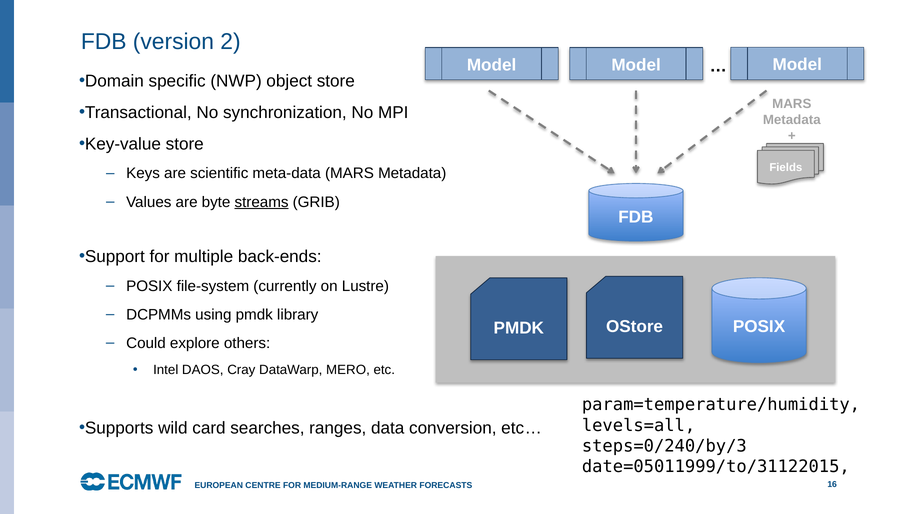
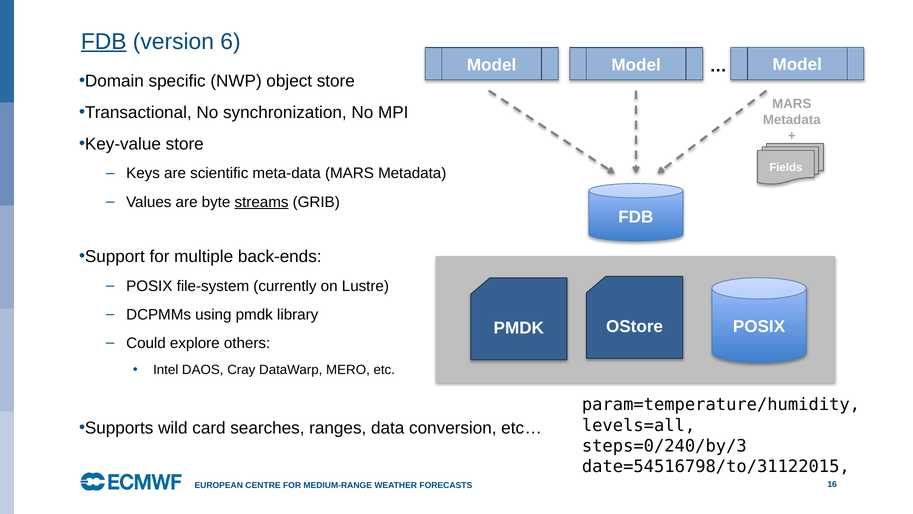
FDB underline: none -> present (104, 42)
2: 2 -> 6 (230, 42)
date=05011999/to/31122015: date=05011999/to/31122015 -> date=54516798/to/31122015 (716, 466)
